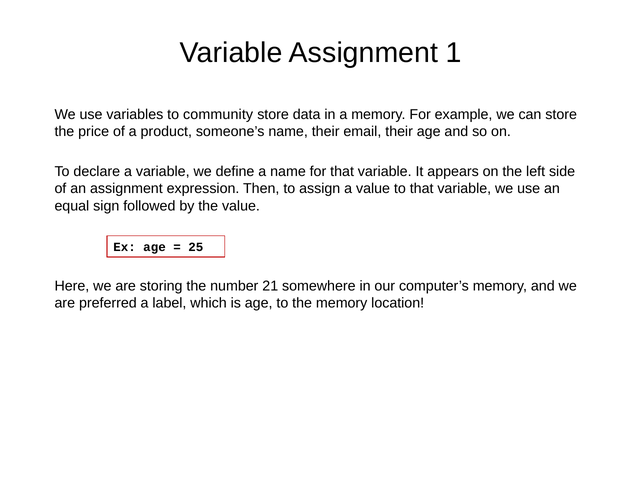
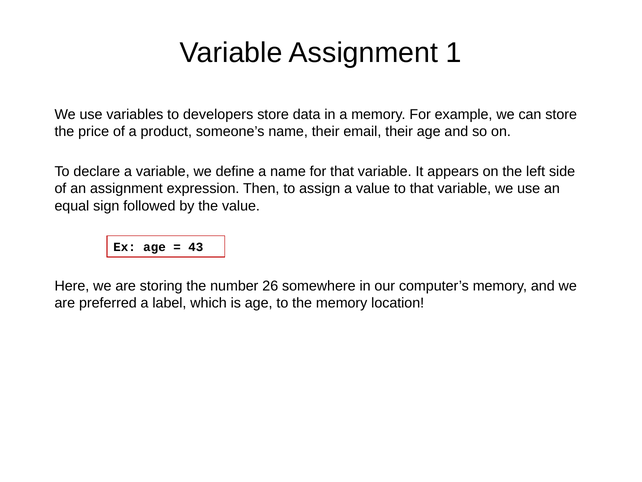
community: community -> developers (218, 114)
25: 25 -> 43 (196, 247)
21: 21 -> 26 (270, 286)
